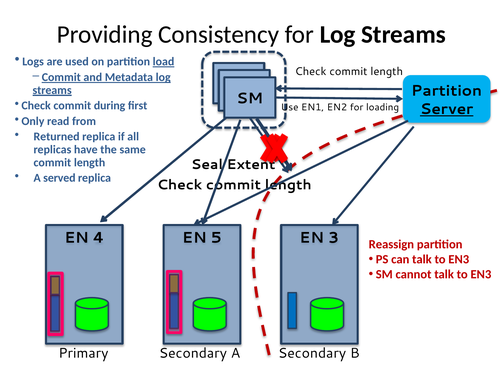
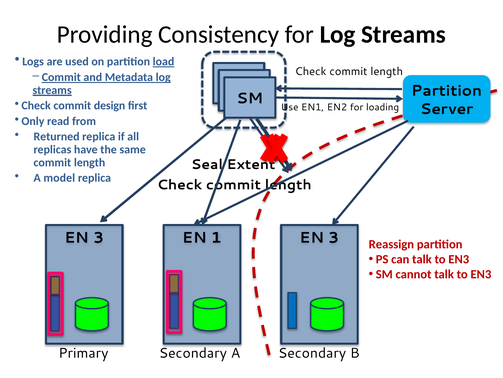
during: during -> design (110, 105)
Server underline: present -> none (447, 109)
served: served -> model (59, 178)
4: 4 -> 3 (99, 237)
5: 5 -> 1 (216, 237)
